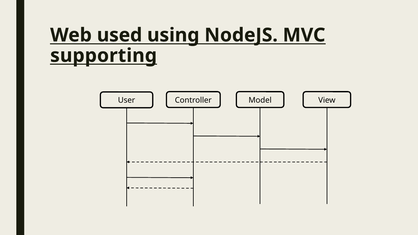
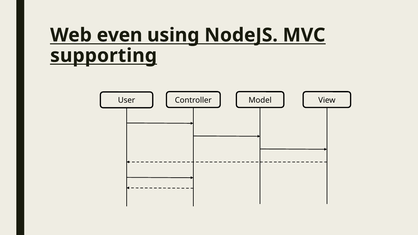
used: used -> even (120, 35)
